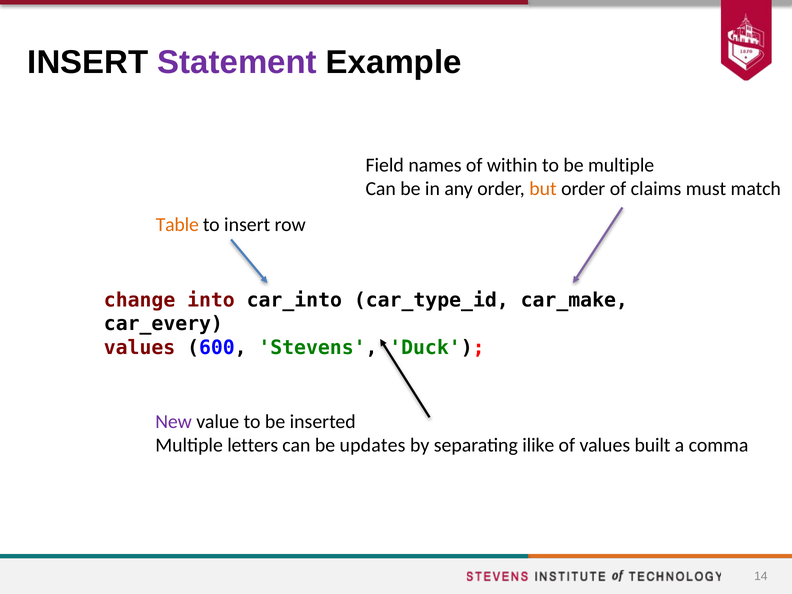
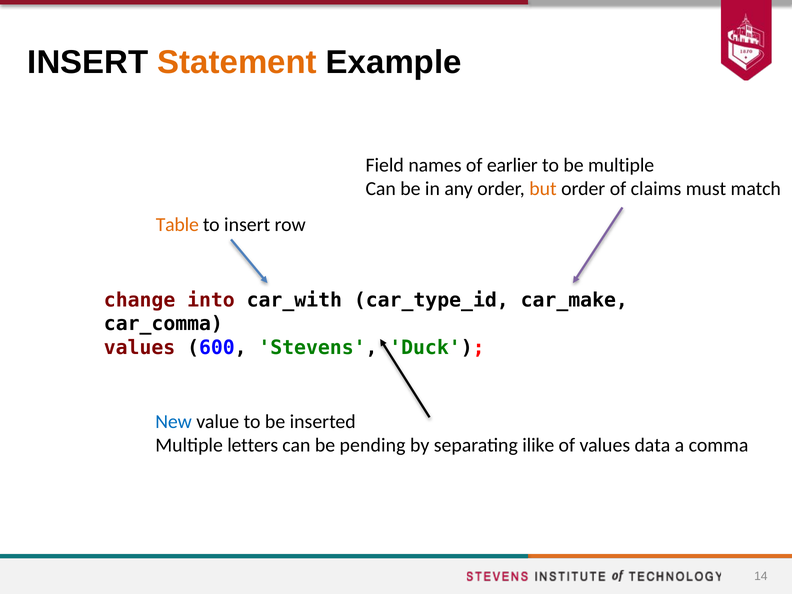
Statement colour: purple -> orange (237, 62)
within: within -> earlier (512, 165)
car_into: car_into -> car_with (294, 300)
car_every: car_every -> car_comma (163, 324)
New colour: purple -> blue (174, 422)
updates: updates -> pending (373, 445)
built: built -> data (652, 445)
